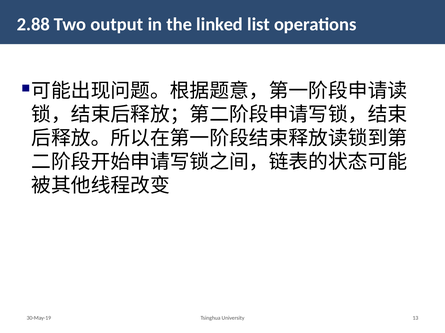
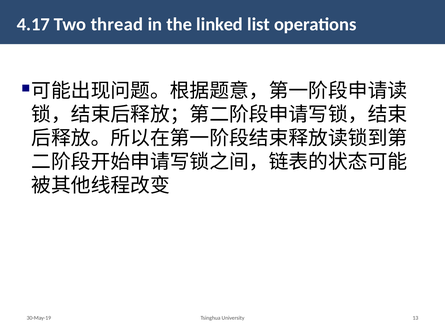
2.88: 2.88 -> 4.17 (33, 24)
output: output -> thread (117, 24)
